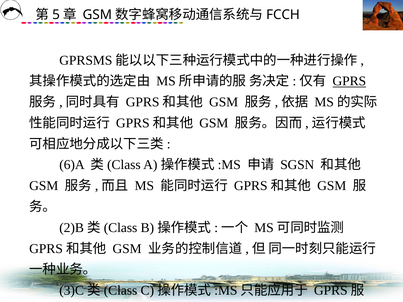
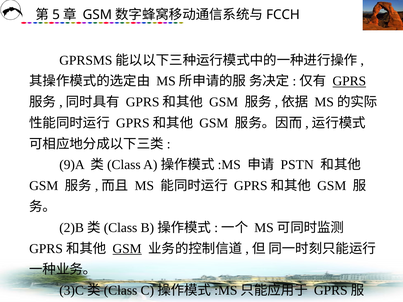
6)A: 6)A -> 9)A (72, 165)
SGSN: SGSN -> PSTN (297, 165)
GSM underline: none -> present (127, 249)
